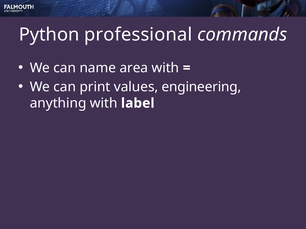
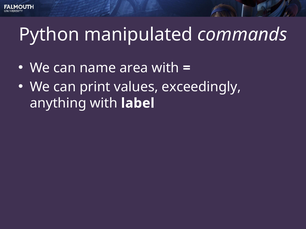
professional: professional -> manipulated (138, 35)
engineering: engineering -> exceedingly (201, 87)
